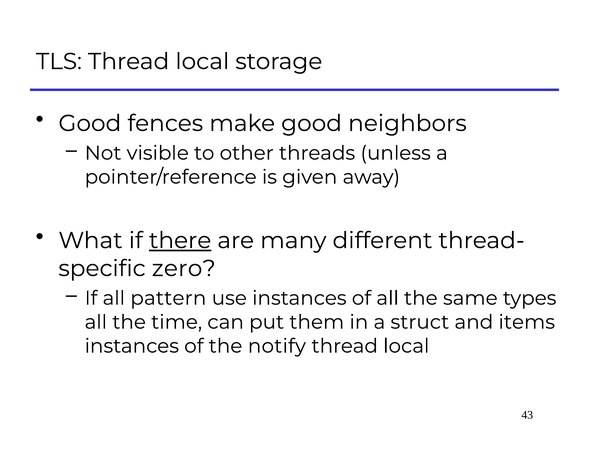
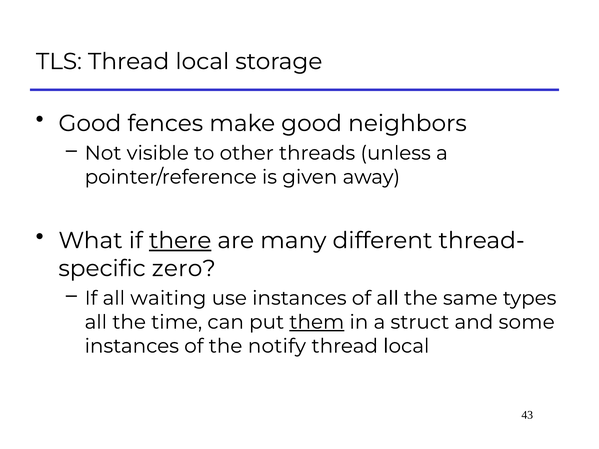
pattern: pattern -> waiting (168, 298)
them underline: none -> present (317, 322)
items: items -> some (527, 322)
